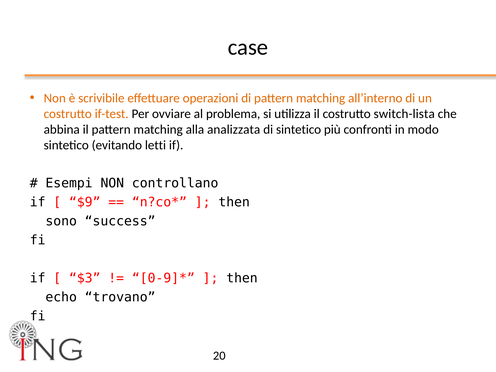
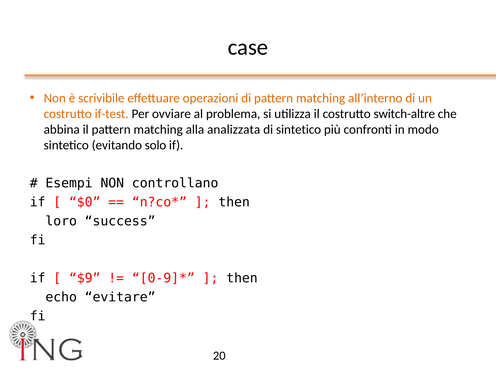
switch-lista: switch-lista -> switch-altre (404, 114)
letti: letti -> solo (156, 145)
$9: $9 -> $0 (85, 202)
sono: sono -> loro (61, 221)
$3: $3 -> $9 (85, 278)
trovano: trovano -> evitare (120, 297)
